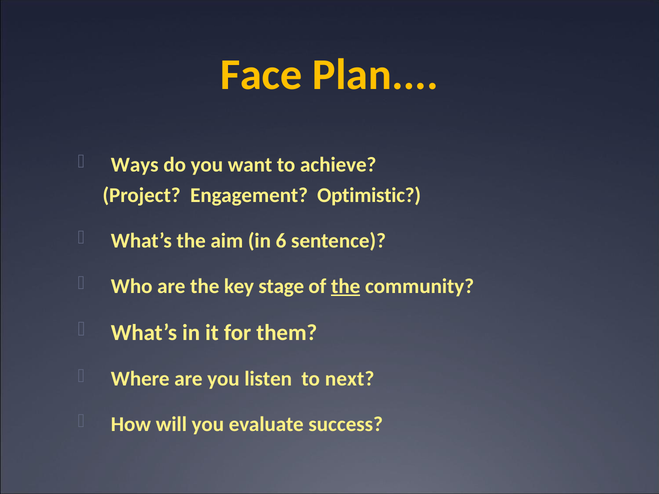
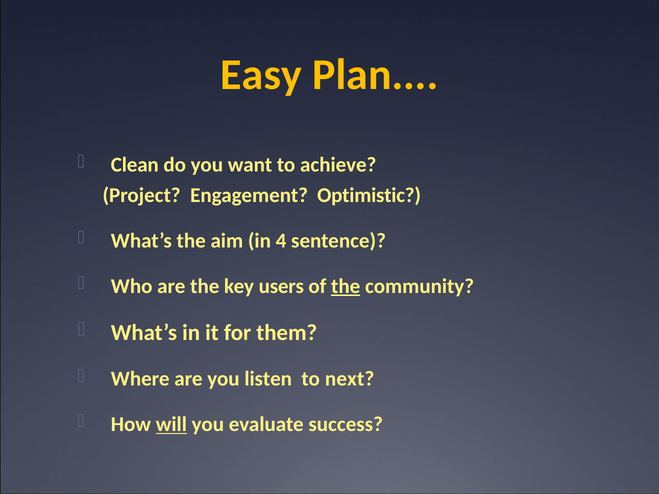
Face: Face -> Easy (261, 75)
Ways: Ways -> Clean (135, 165)
6: 6 -> 4 (281, 241)
stage: stage -> users (281, 286)
will underline: none -> present (171, 425)
